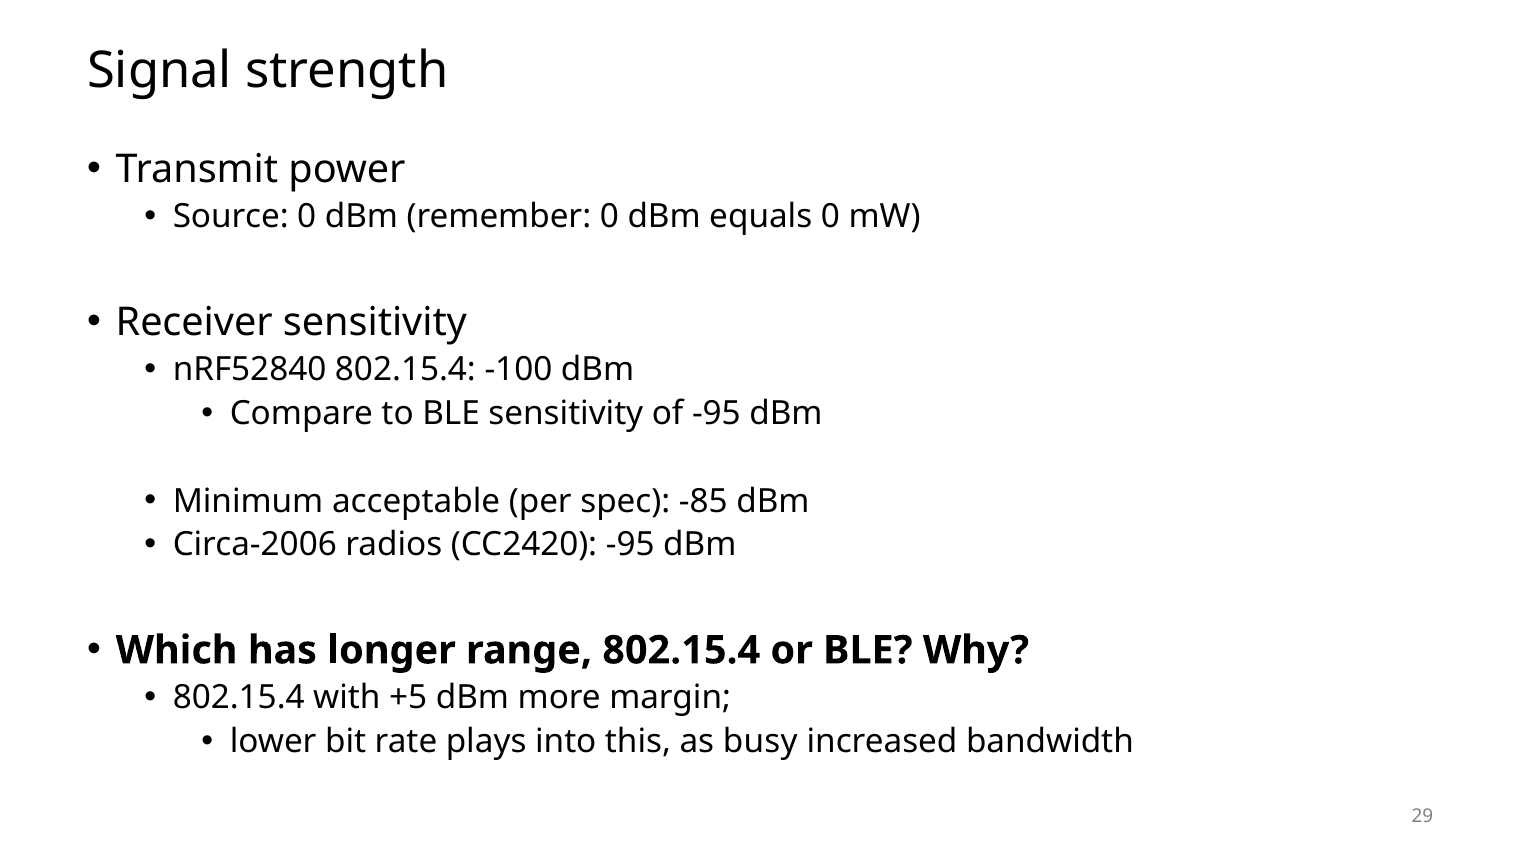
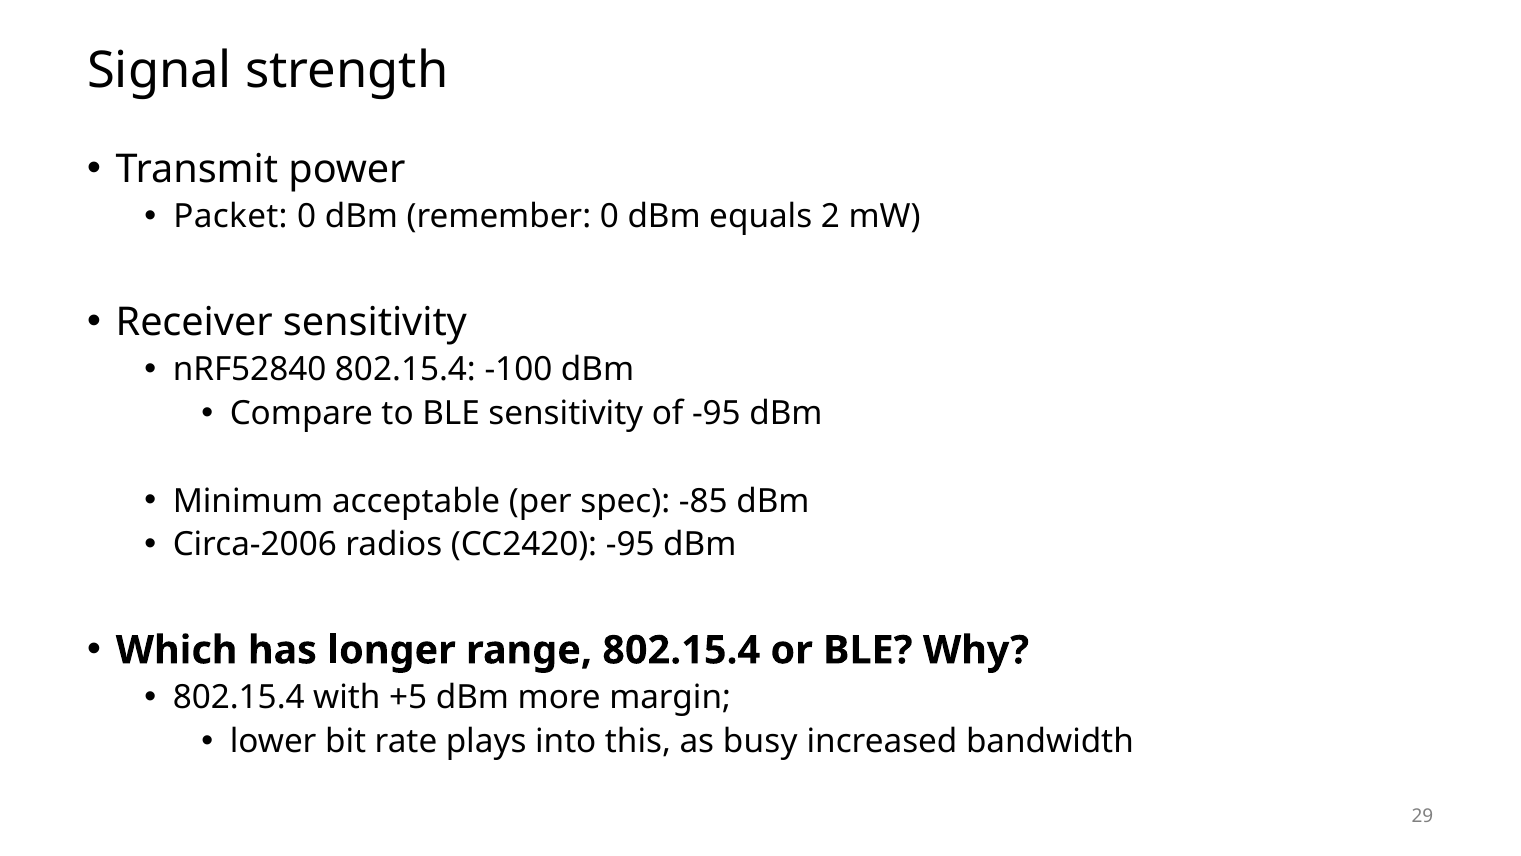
Source: Source -> Packet (231, 217)
equals 0: 0 -> 2 (830, 217)
